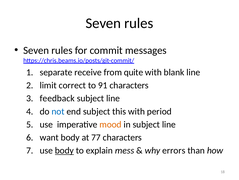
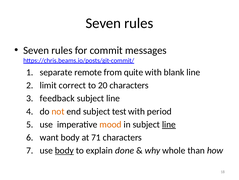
receive: receive -> remote (88, 72)
91: 91 -> 20 (103, 85)
not colour: blue -> orange (58, 111)
this: this -> test (119, 111)
line underline: none -> present (169, 124)
77: 77 -> 71 (96, 137)
mess: mess -> done (125, 150)
errors: errors -> whole (174, 150)
